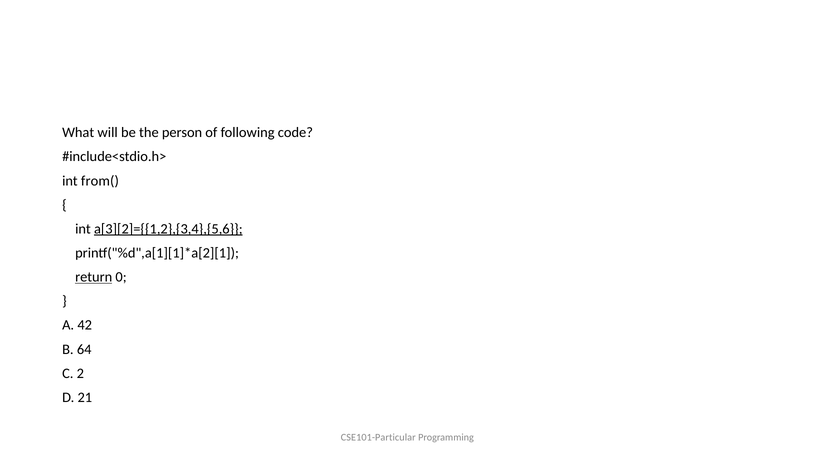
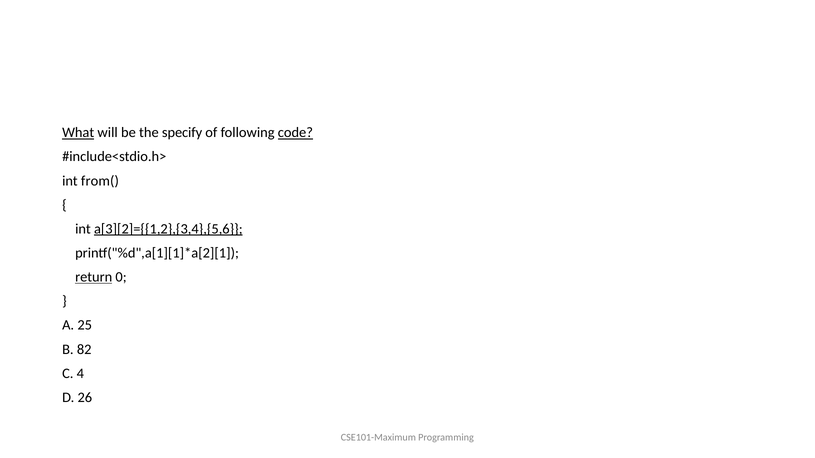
What underline: none -> present (78, 133)
person: person -> specify (182, 133)
code underline: none -> present (295, 133)
42: 42 -> 25 (85, 325)
64: 64 -> 82 (84, 350)
2: 2 -> 4 (80, 374)
21: 21 -> 26 (85, 398)
CSE101-Particular: CSE101-Particular -> CSE101-Maximum (378, 438)
